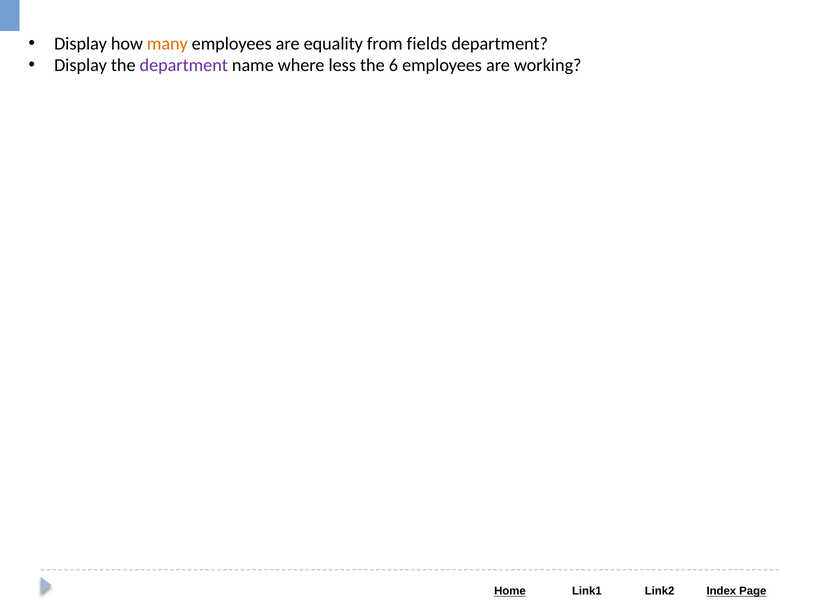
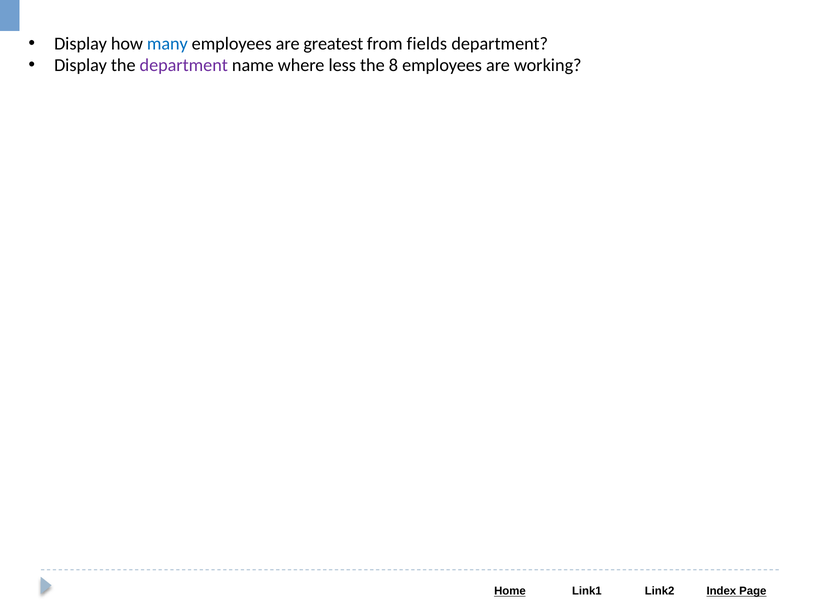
many colour: orange -> blue (167, 44)
equality: equality -> greatest (333, 44)
6: 6 -> 8 (393, 65)
